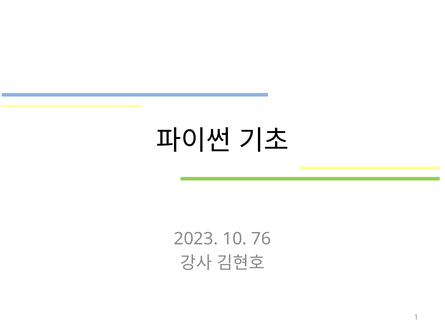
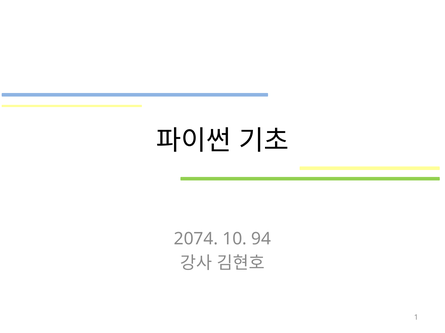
2023: 2023 -> 2074 (196, 239)
76: 76 -> 94 (261, 239)
